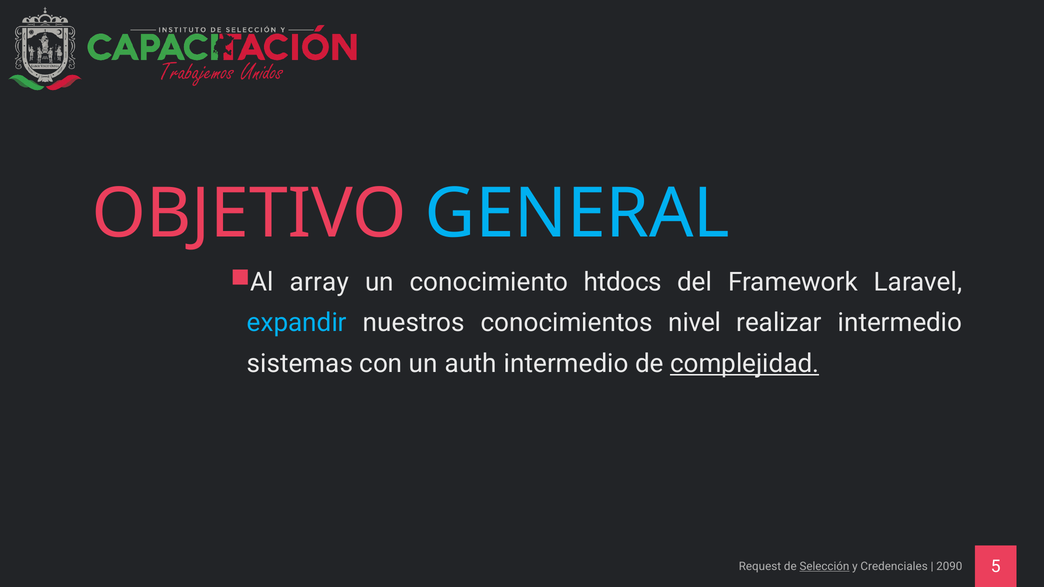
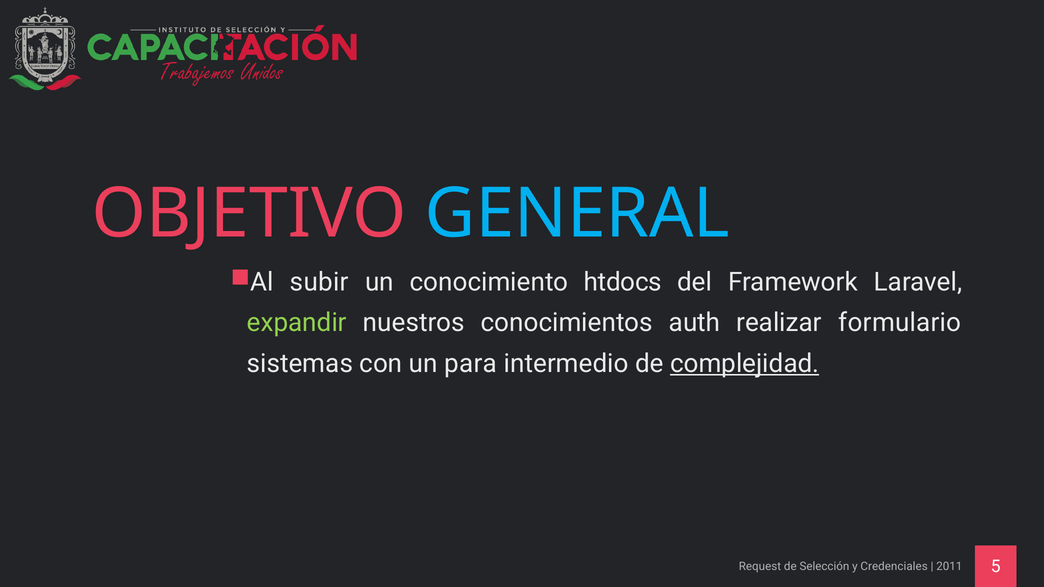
array: array -> subir (319, 282)
expandir colour: light blue -> light green (297, 323)
nivel: nivel -> auth (695, 323)
realizar intermedio: intermedio -> formulario (900, 323)
auth: auth -> para (471, 364)
Selección underline: present -> none (824, 566)
2090: 2090 -> 2011 (949, 566)
